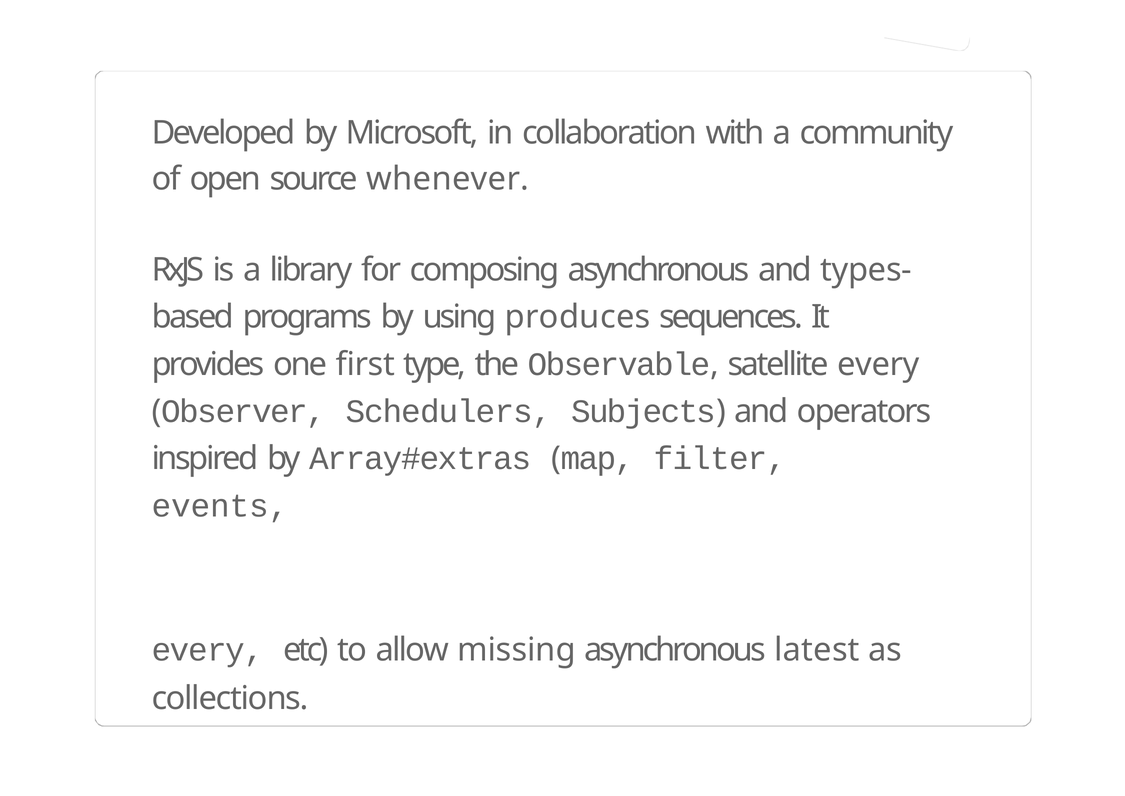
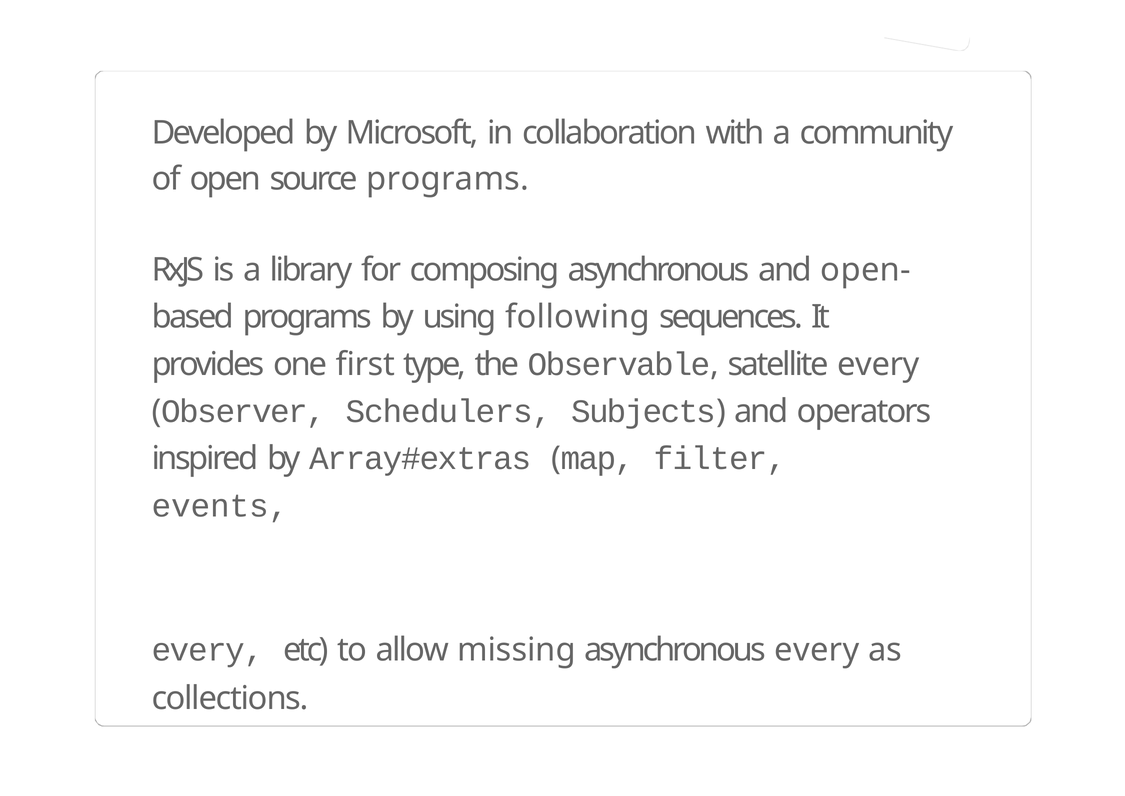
source whenever: whenever -> programs (448, 179)
types-: types- -> open- (866, 270)
produces: produces -> following (578, 317)
asynchronous latest: latest -> every (817, 650)
